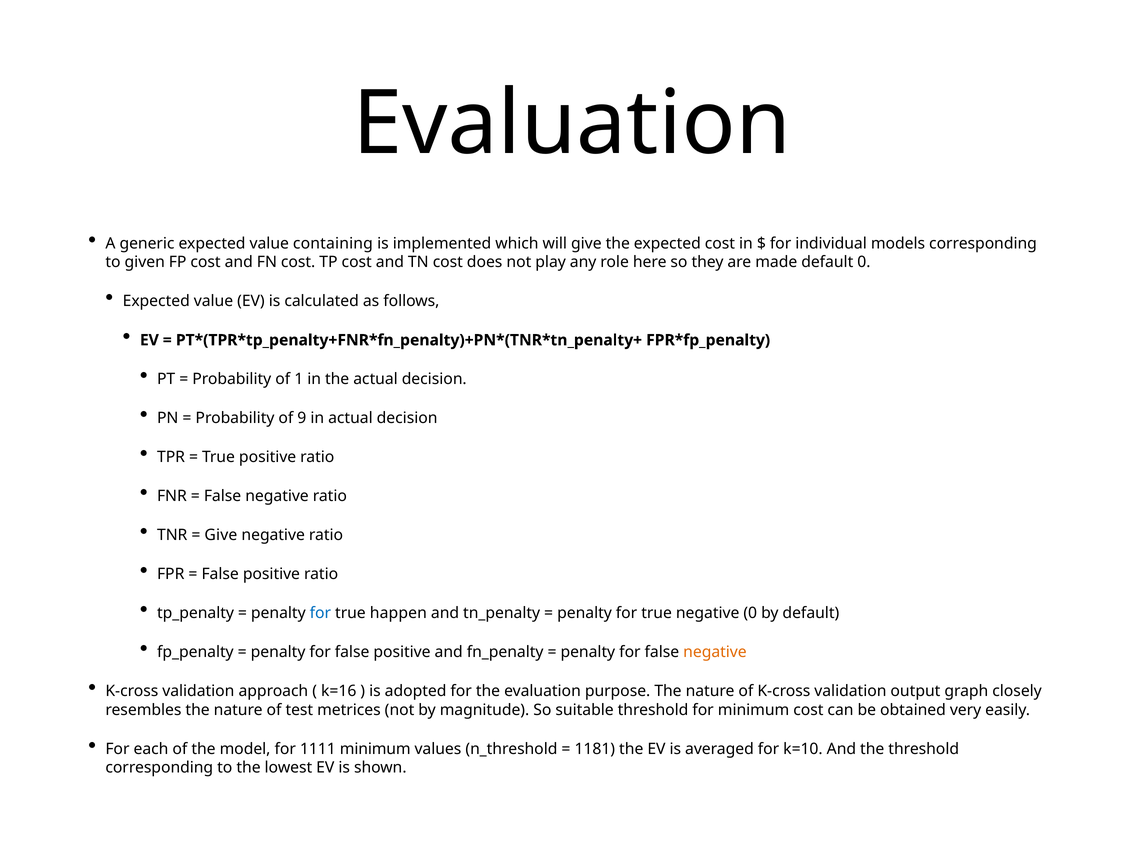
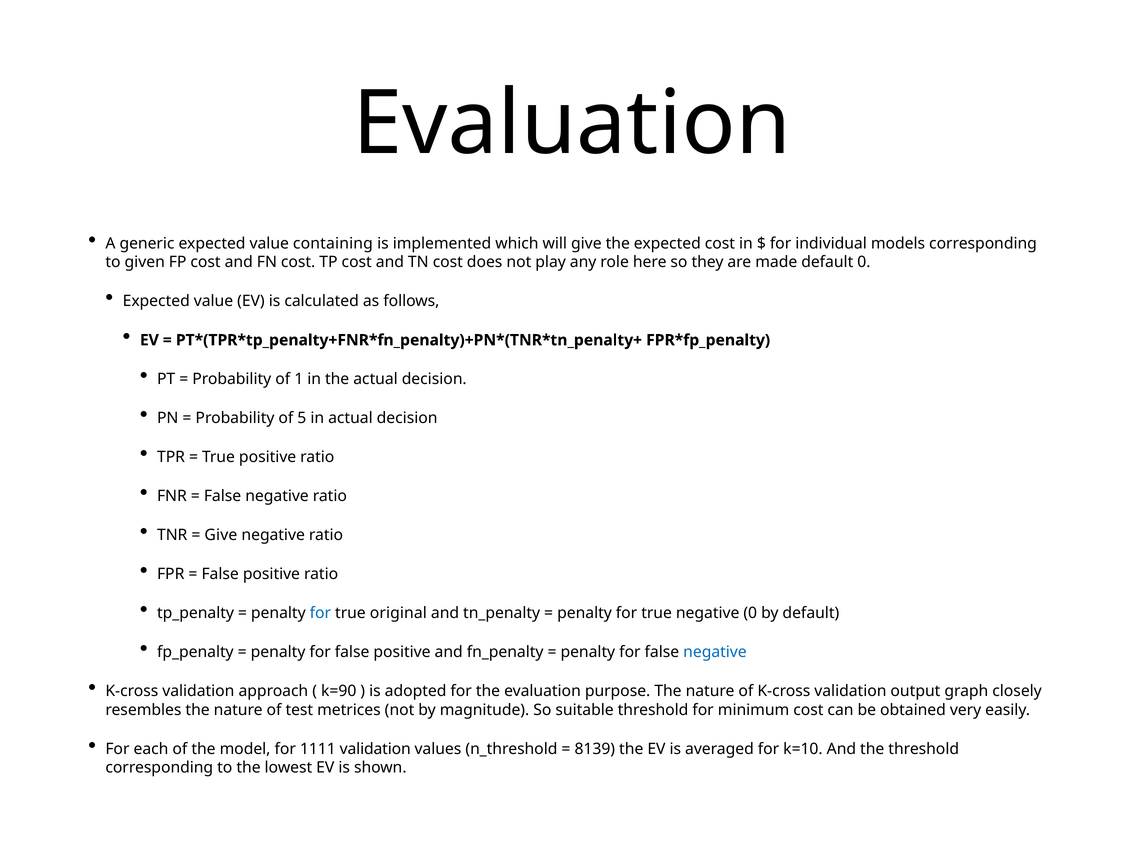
9: 9 -> 5 (302, 418)
happen: happen -> original (398, 613)
negative colour: orange -> blue (715, 652)
k=16: k=16 -> k=90 (339, 691)
1111 minimum: minimum -> validation (375, 749)
1181: 1181 -> 8139 (595, 749)
